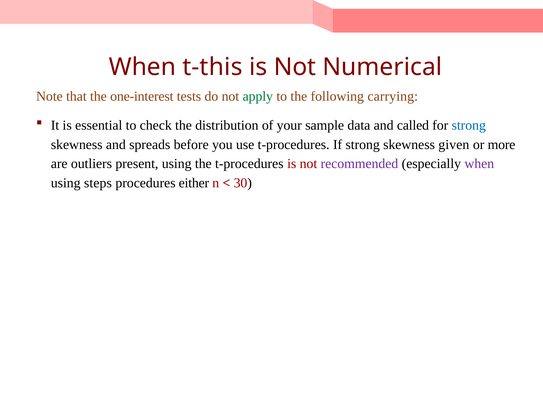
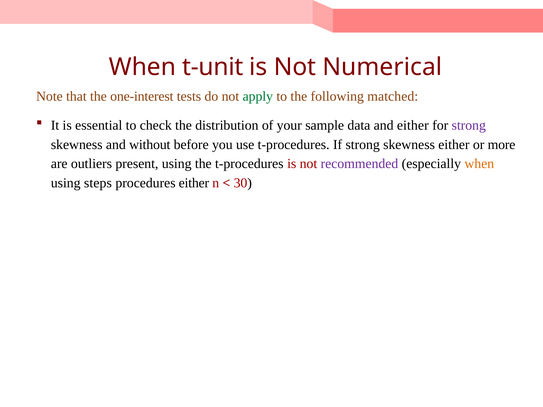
t-this: t-this -> t-unit (213, 67)
carrying: carrying -> matched (393, 97)
and called: called -> either (413, 125)
strong colour: blue -> purple (469, 125)
spreads: spreads -> without (150, 145)
skewness given: given -> either (454, 145)
when colour: purple -> orange (479, 164)
